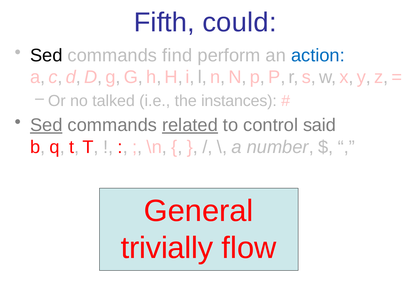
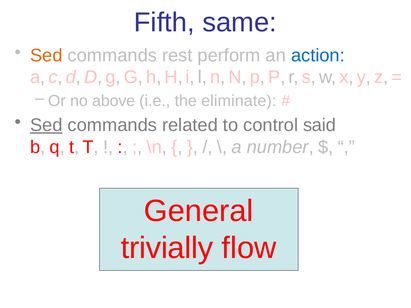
could: could -> same (240, 22)
Sed colour: black -> orange (46, 55)
find: find -> rest (177, 55)
talked: talked -> above (114, 101)
instances: instances -> eliminate (239, 101)
related underline: present -> none (190, 125)
